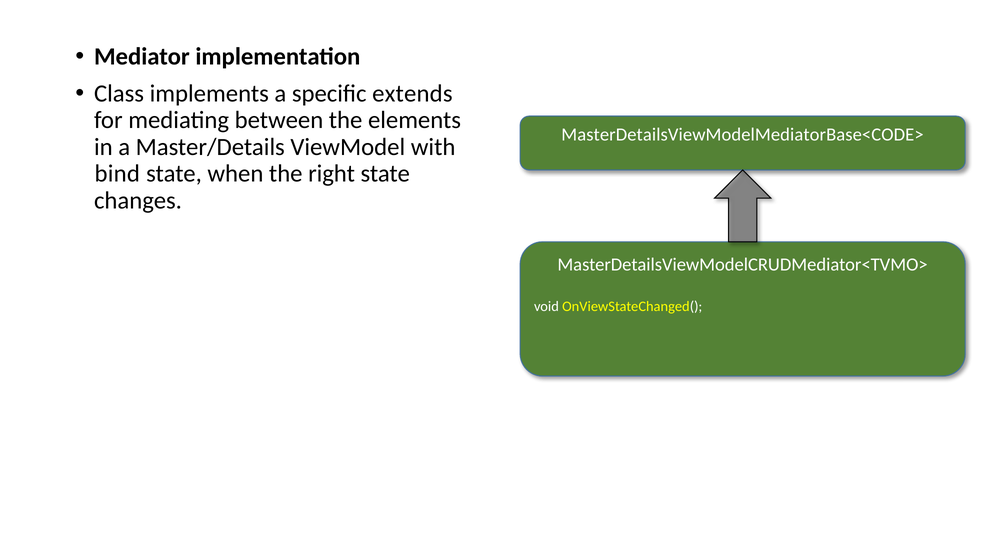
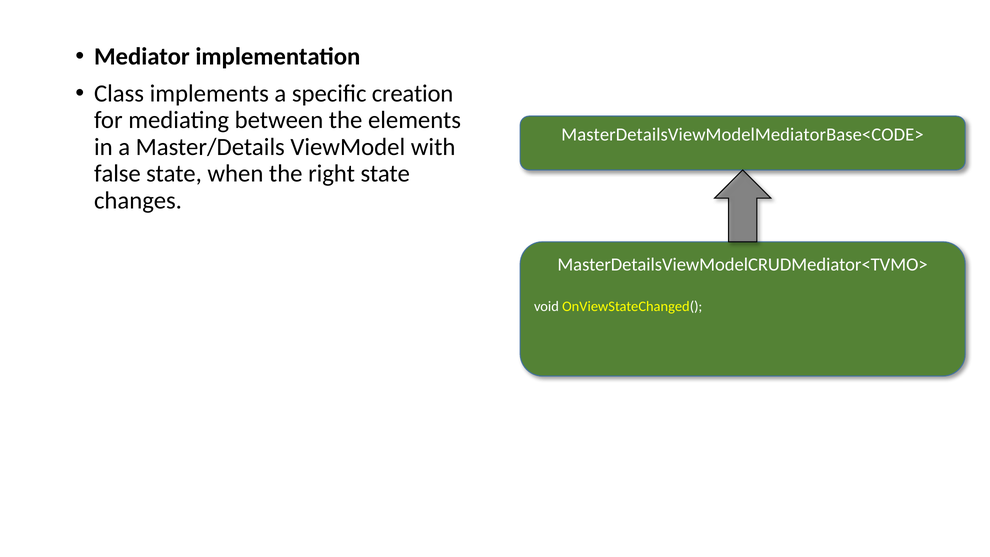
extends: extends -> creation (413, 93)
bind: bind -> false (117, 174)
